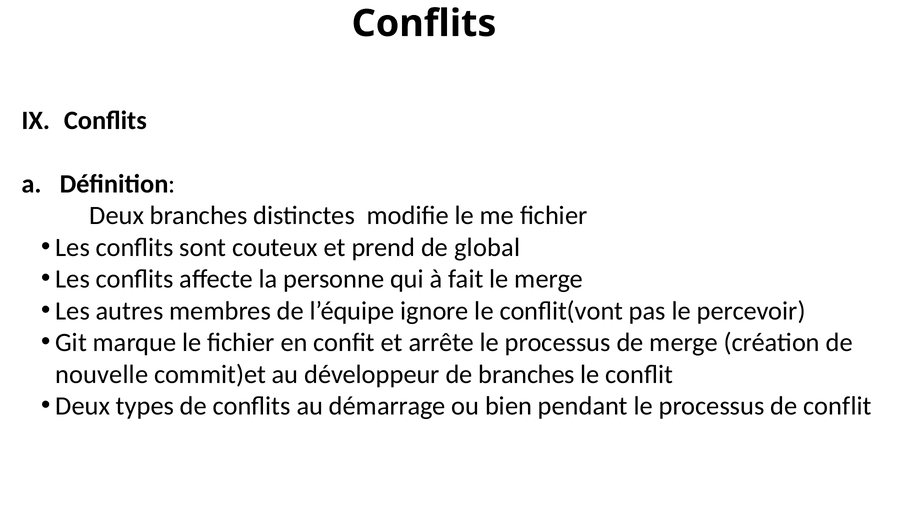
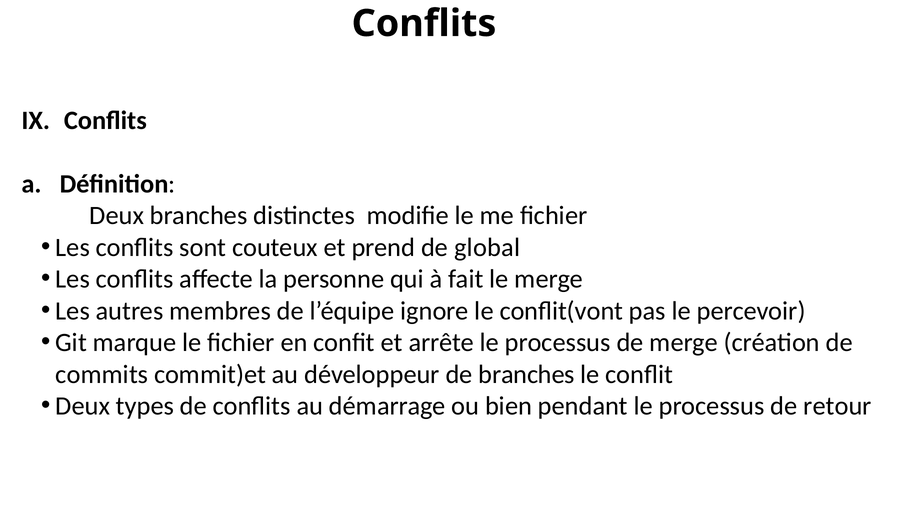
nouvelle: nouvelle -> commits (102, 374)
de conflit: conflit -> retour (837, 406)
